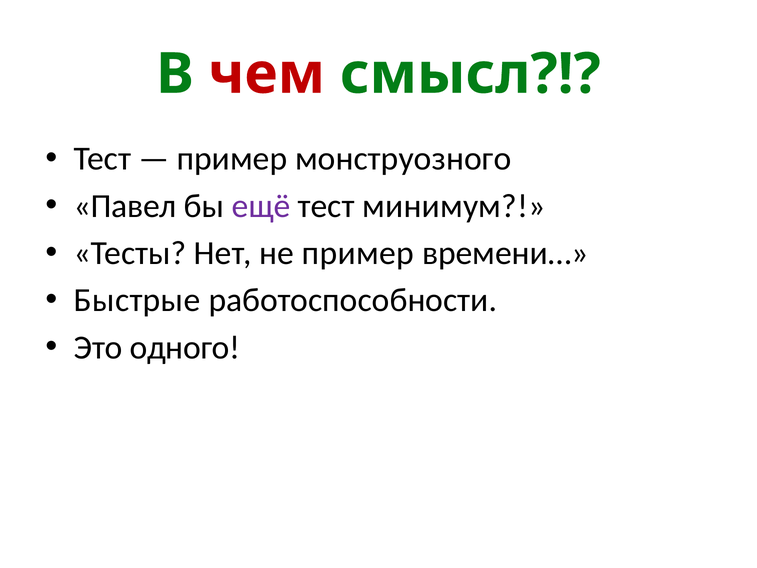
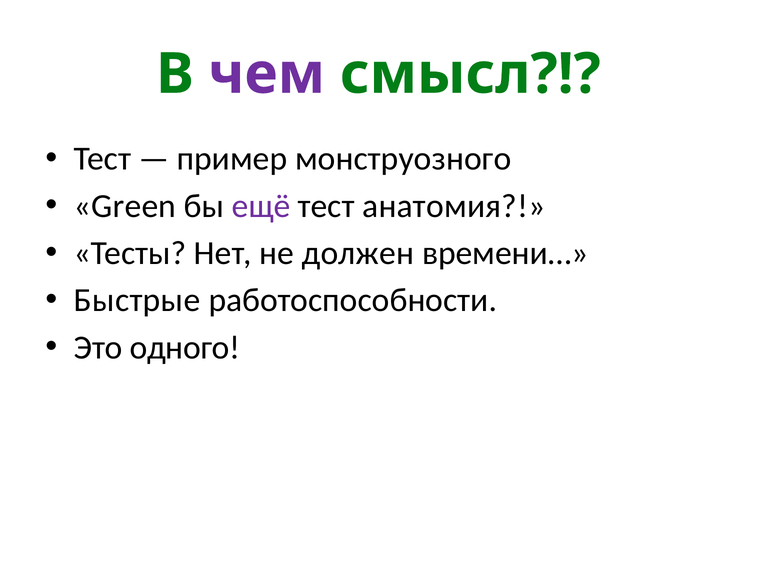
чем colour: red -> purple (267, 74)
Павел: Павел -> Green (125, 206)
минимум: минимум -> анатомия (454, 206)
не пример: пример -> должен (358, 253)
